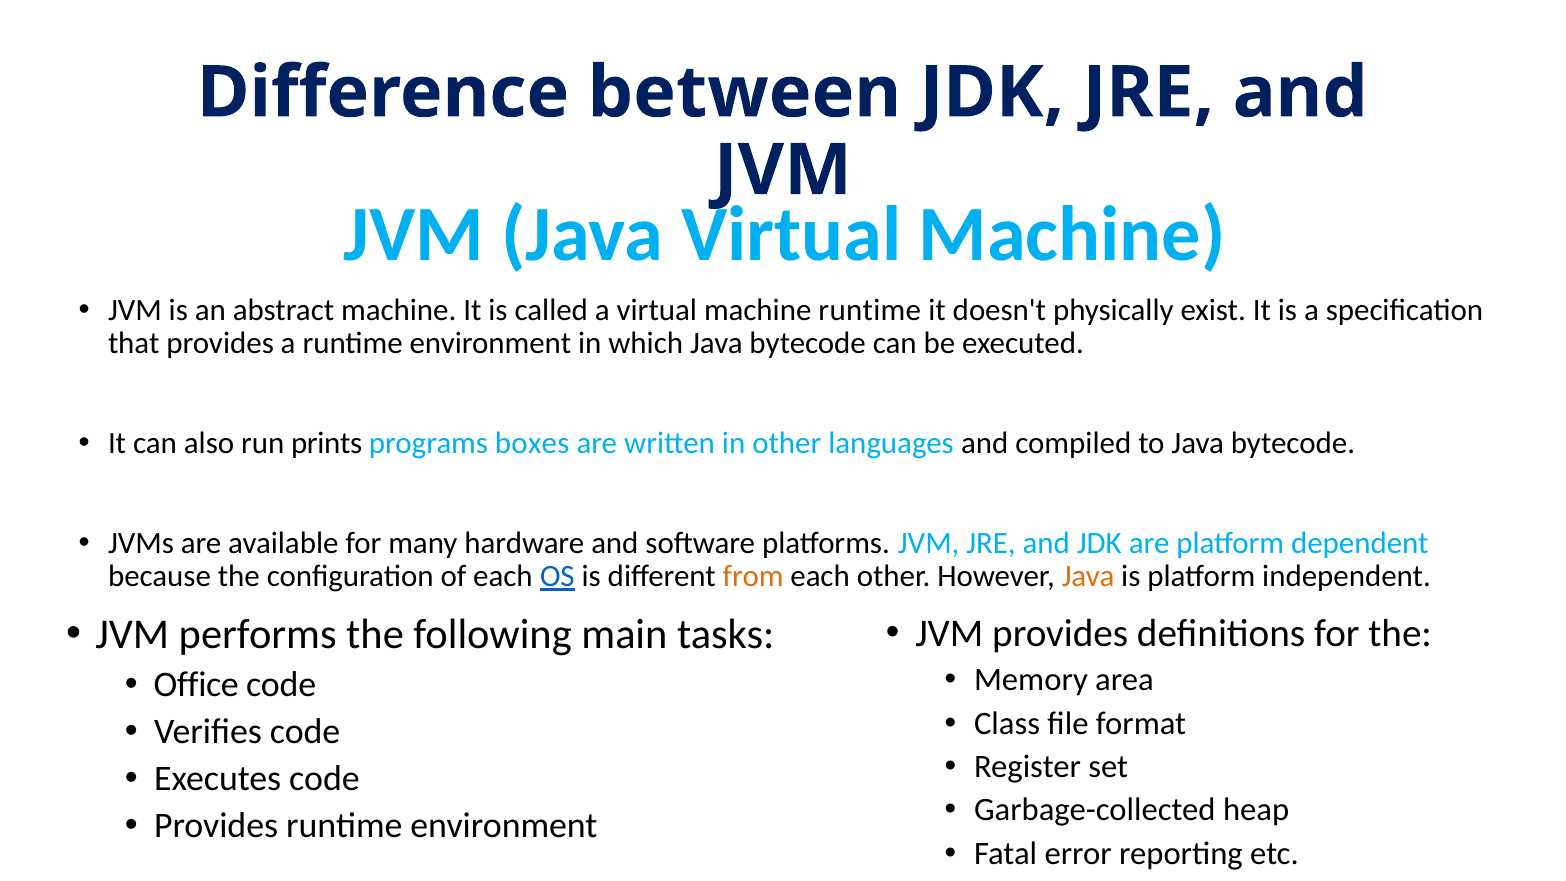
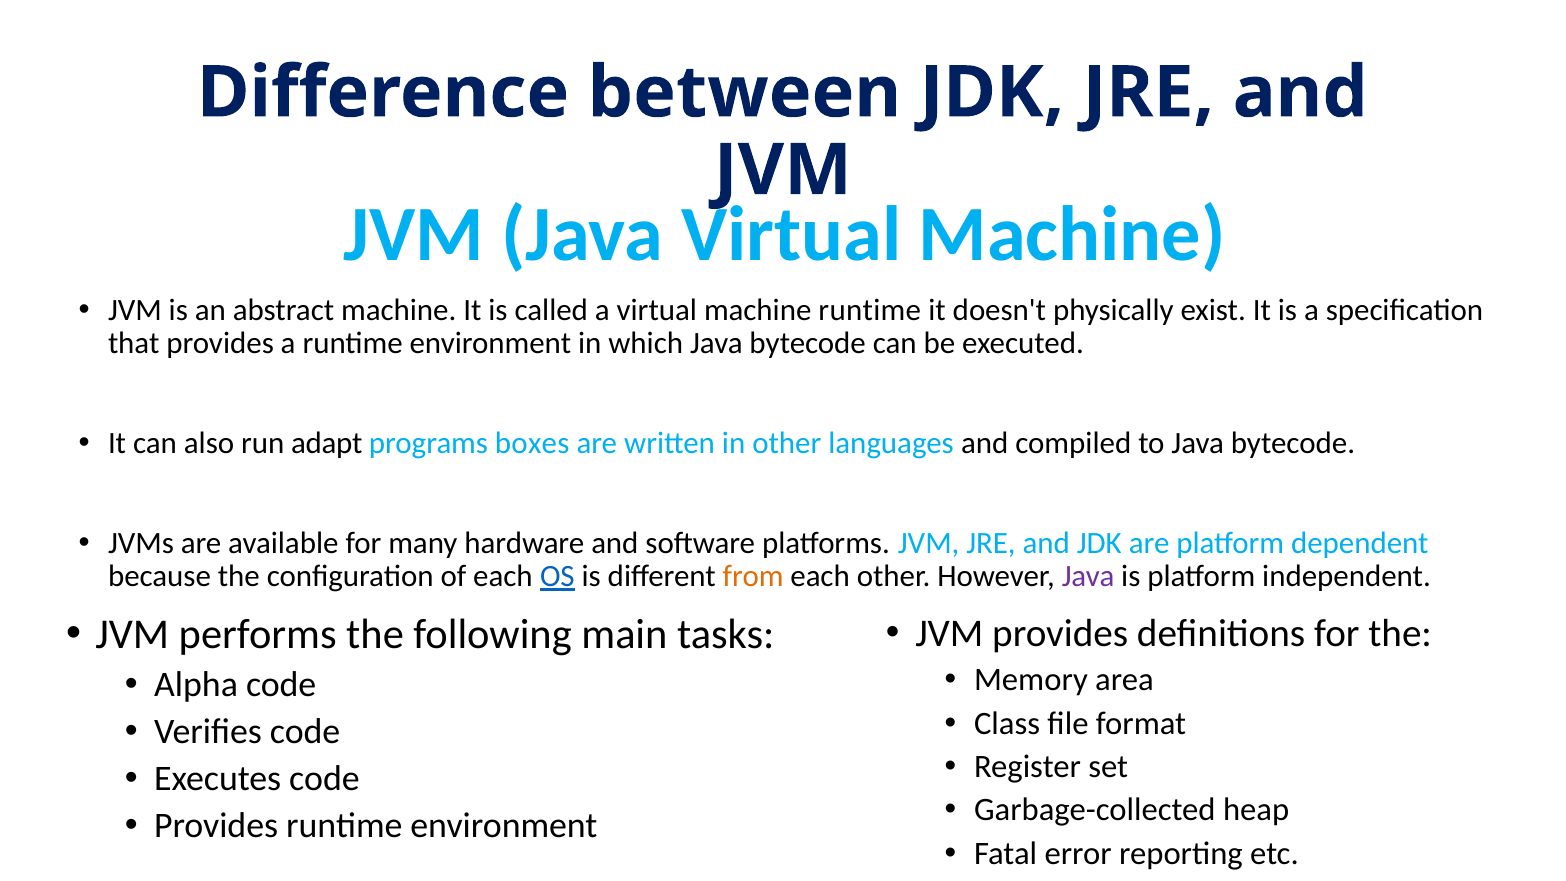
prints: prints -> adapt (327, 443)
Java colour: orange -> purple (1088, 577)
Office: Office -> Alpha (196, 684)
